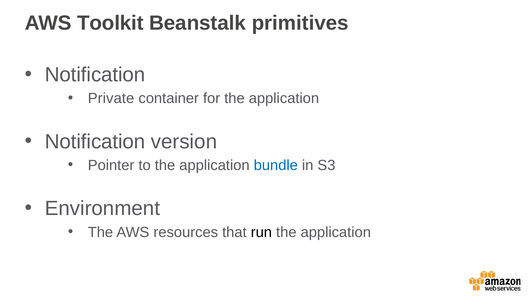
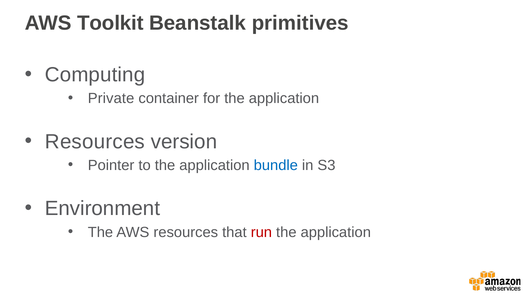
Notification: Notification -> Computing (95, 75)
Notification: Notification -> Resources (95, 142)
run colour: black -> red (261, 233)
